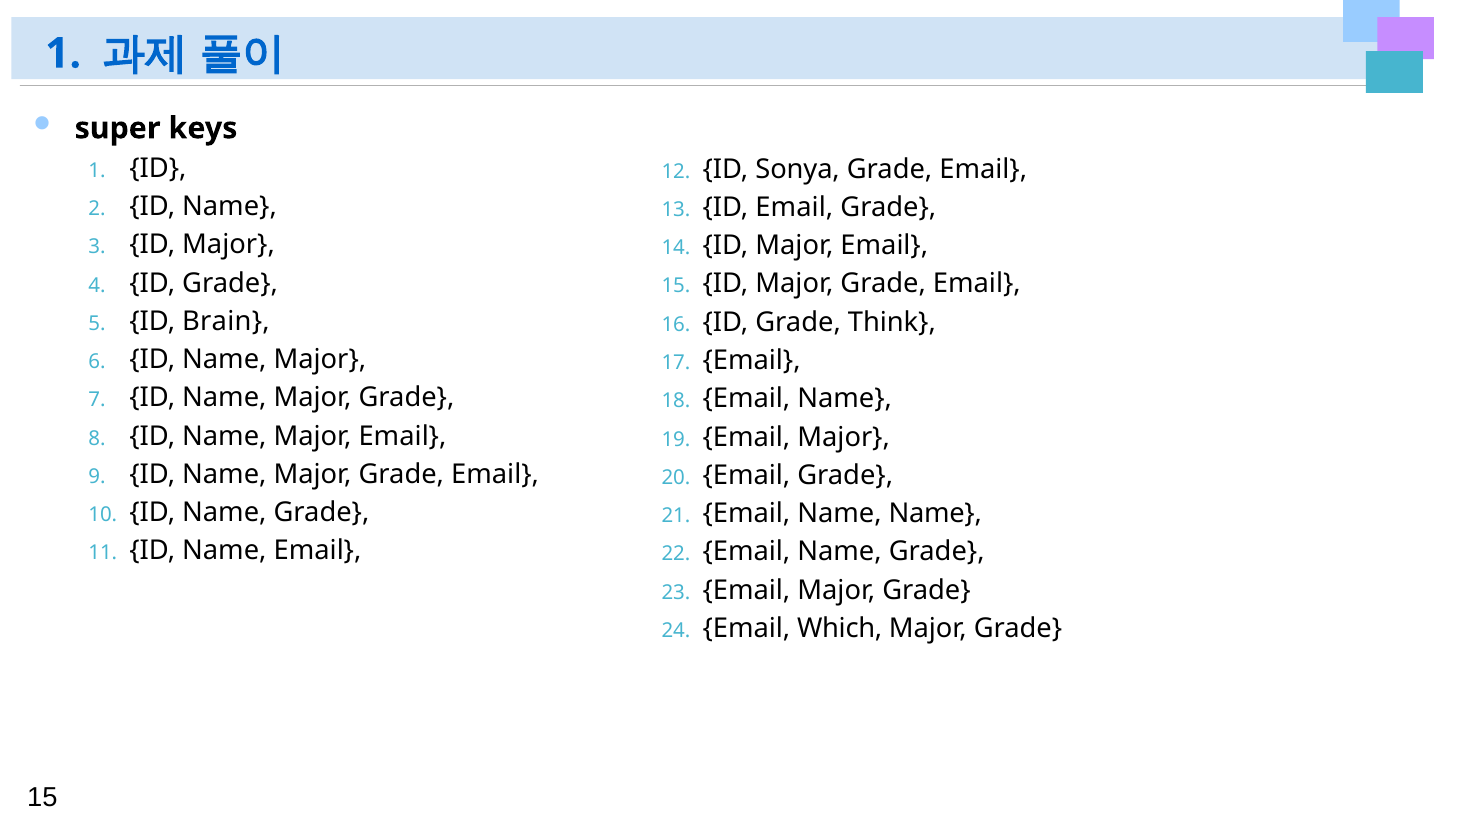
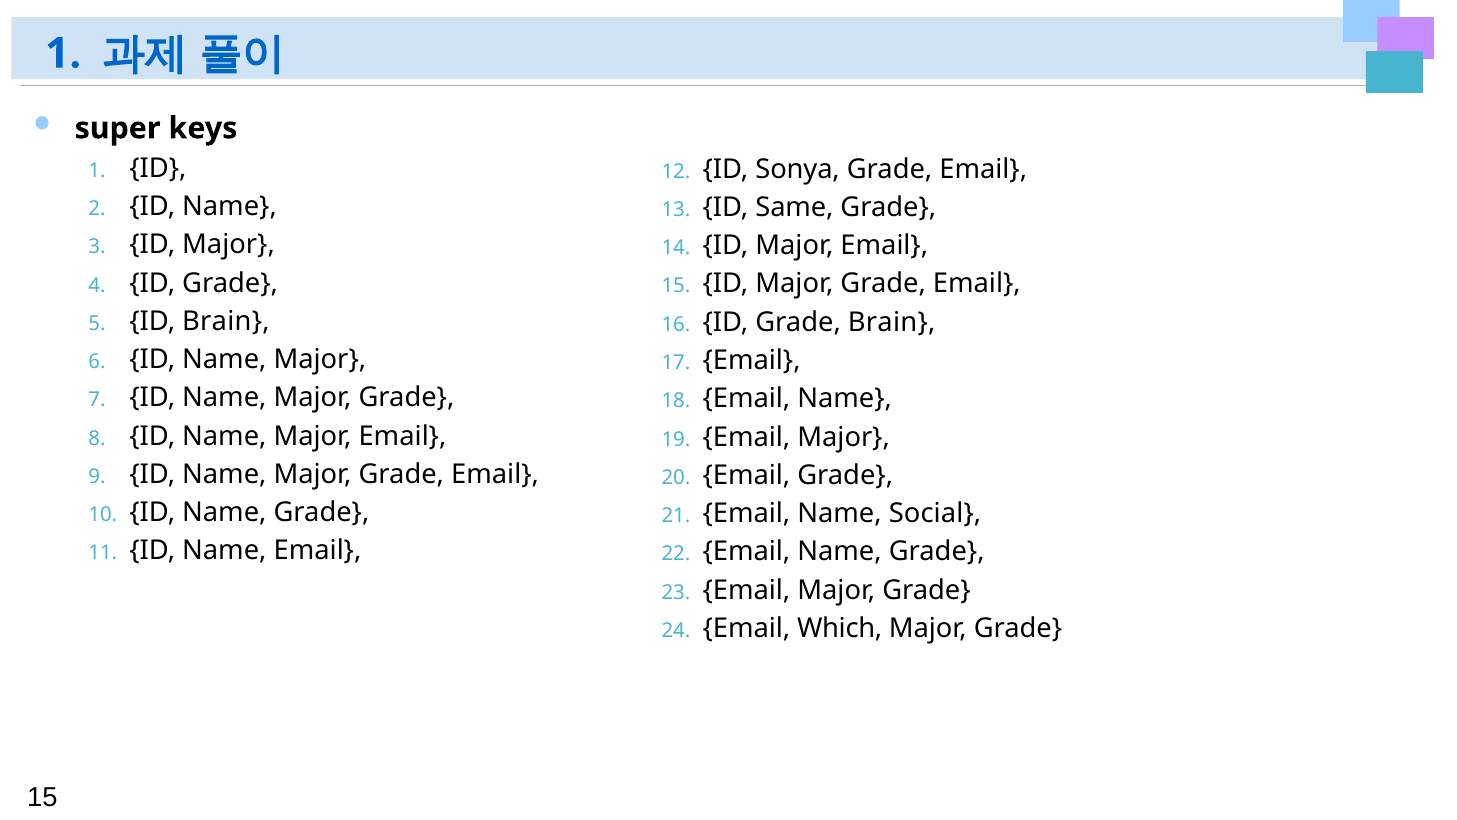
ID Email: Email -> Same (794, 207)
Grade Think: Think -> Brain (892, 322)
Name Name: Name -> Social (935, 513)
